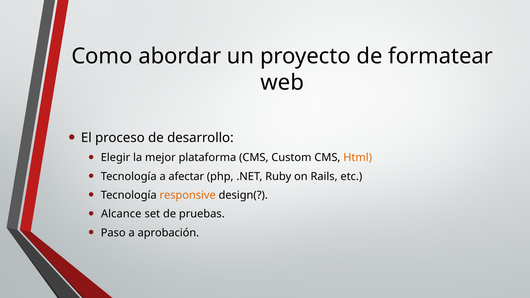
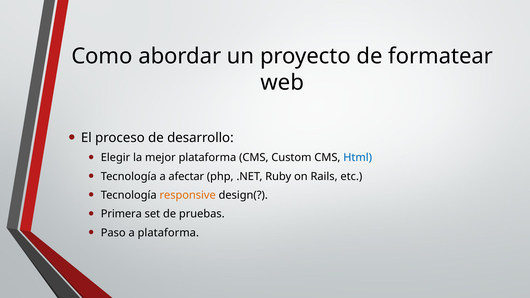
Html colour: orange -> blue (358, 158)
Alcance: Alcance -> Primera (121, 214)
a aprobación: aprobación -> plataforma (168, 233)
